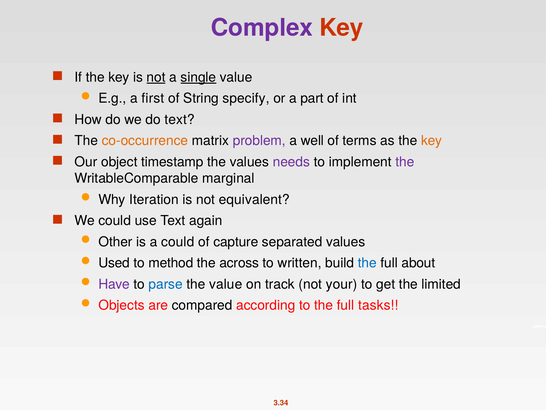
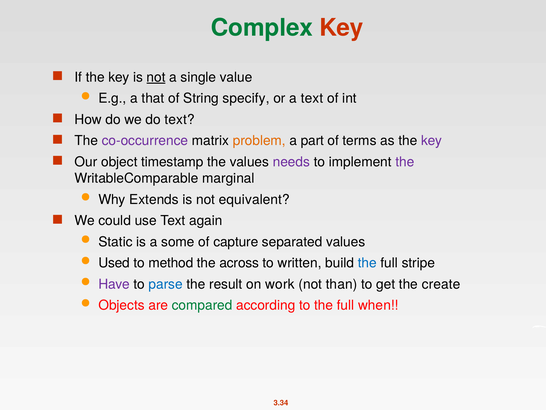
Complex colour: purple -> green (262, 28)
single underline: present -> none (198, 77)
first: first -> that (153, 98)
a part: part -> text (312, 98)
co-occurrence colour: orange -> purple (145, 141)
problem colour: purple -> orange (259, 141)
well: well -> part (312, 141)
key colour: orange -> purple (432, 141)
Iteration: Iteration -> Extends (154, 199)
Other: Other -> Static (115, 242)
a could: could -> some (178, 242)
about: about -> stripe (418, 263)
the value: value -> result (226, 284)
track: track -> work (280, 284)
your: your -> than (342, 284)
limited: limited -> create (441, 284)
compared colour: black -> green (202, 305)
tasks: tasks -> when (378, 305)
